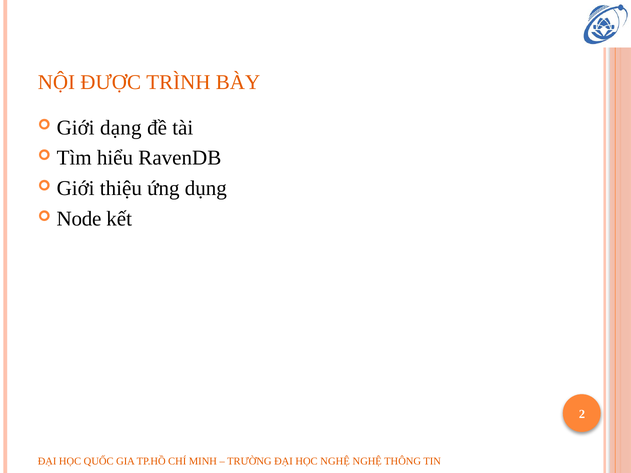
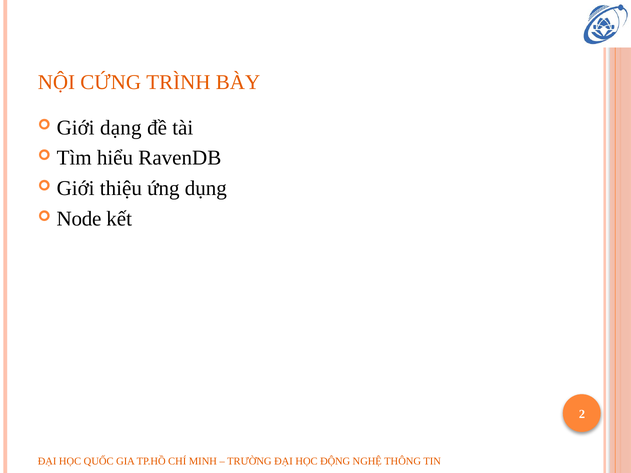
ĐƯỢC: ĐƯỢC -> CỨNG (111, 82)
HỌC NGHỆ: NGHỆ -> ĐỘNG (335, 461)
